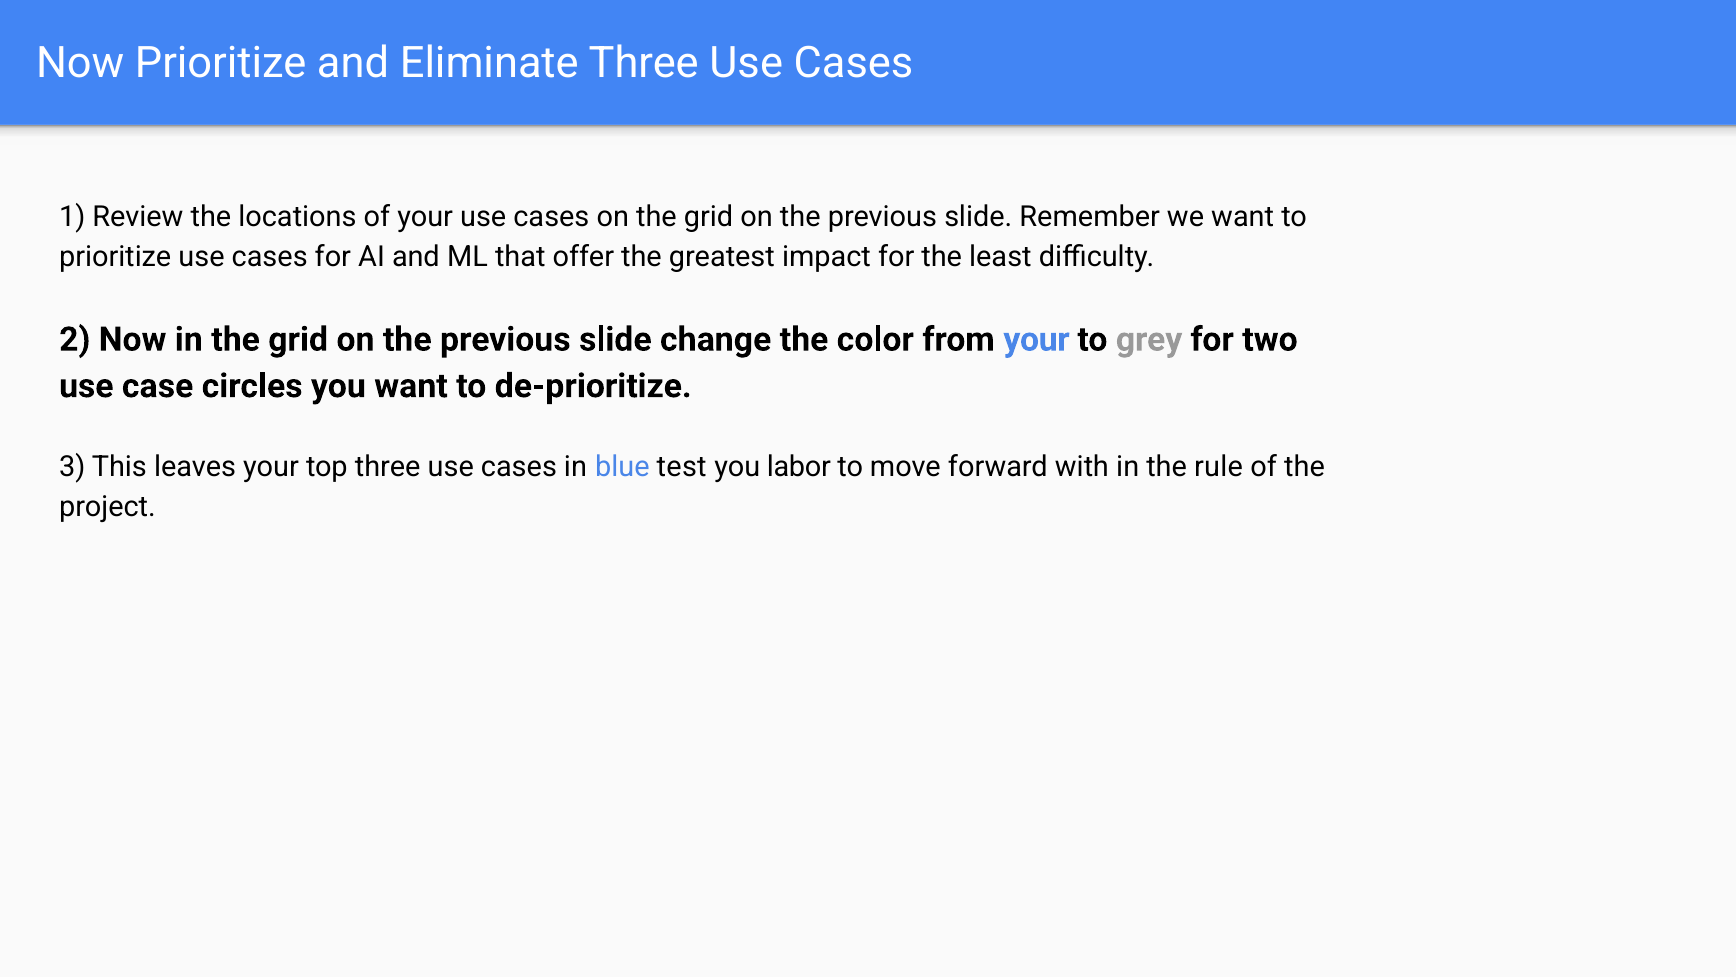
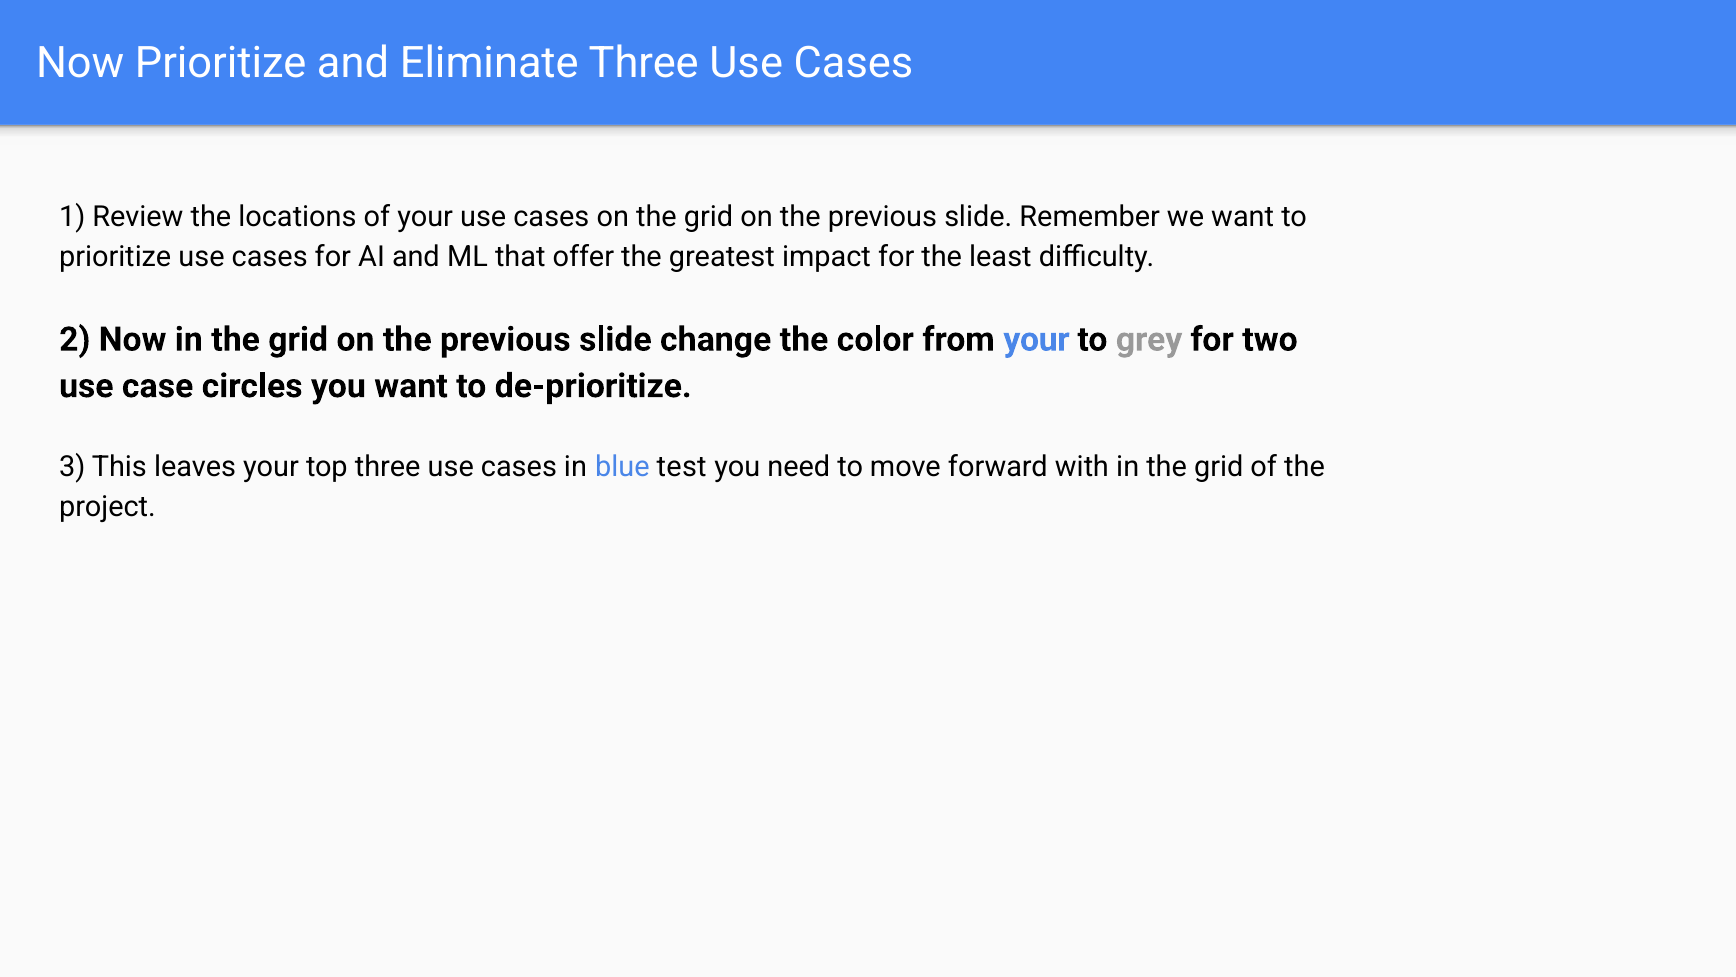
labor: labor -> need (799, 467)
with in the rule: rule -> grid (1219, 467)
